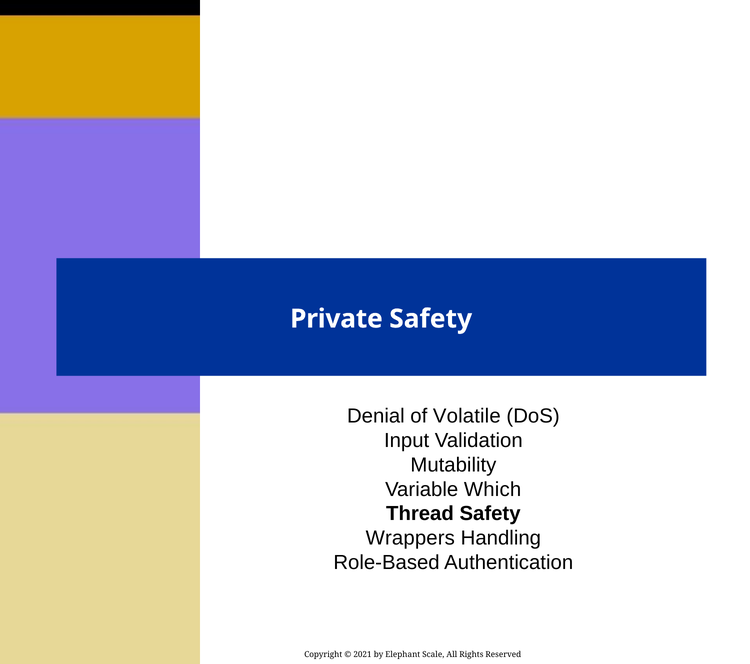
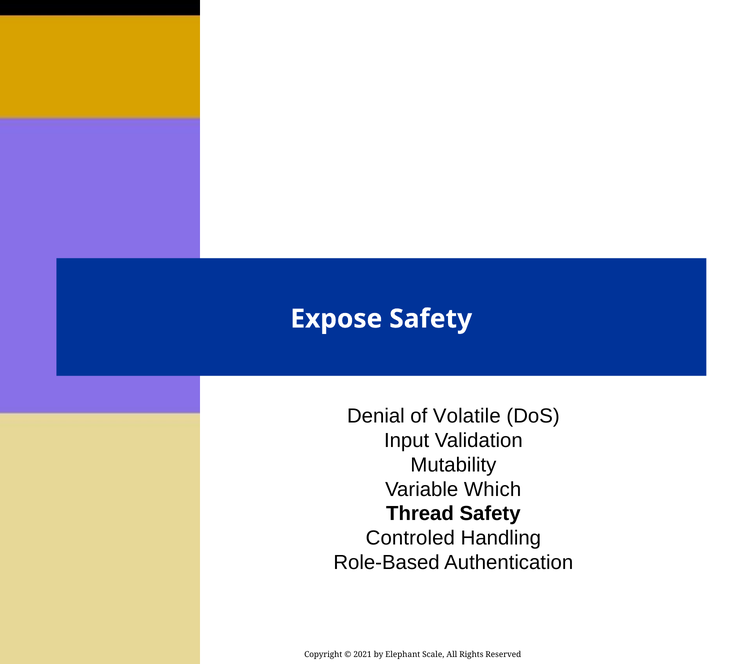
Private: Private -> Expose (336, 319)
Wrappers: Wrappers -> Controled (410, 538)
